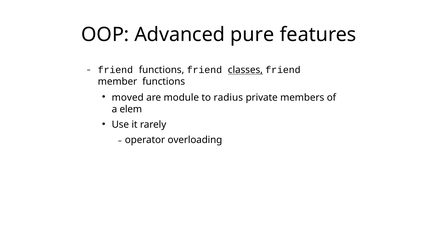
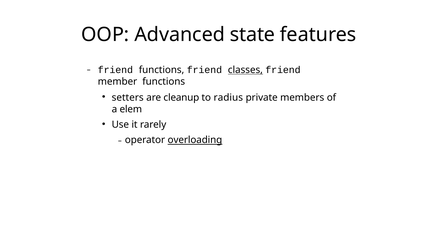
pure: pure -> state (253, 35)
moved: moved -> setters (128, 97)
module: module -> cleanup (181, 97)
overloading underline: none -> present (195, 140)
